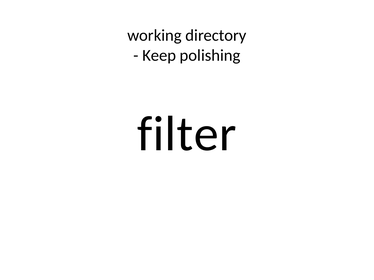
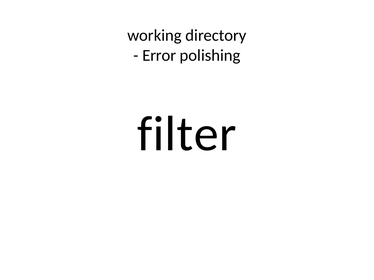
Keep: Keep -> Error (159, 55)
